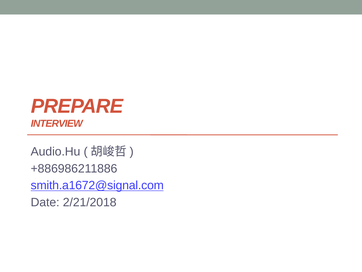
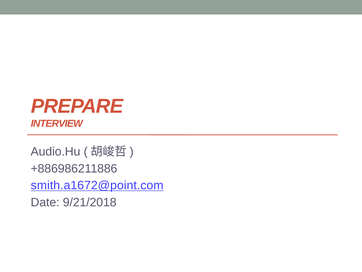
smith.a1672@signal.com: smith.a1672@signal.com -> smith.a1672@point.com (97, 185)
2/21/2018: 2/21/2018 -> 9/21/2018 (90, 202)
